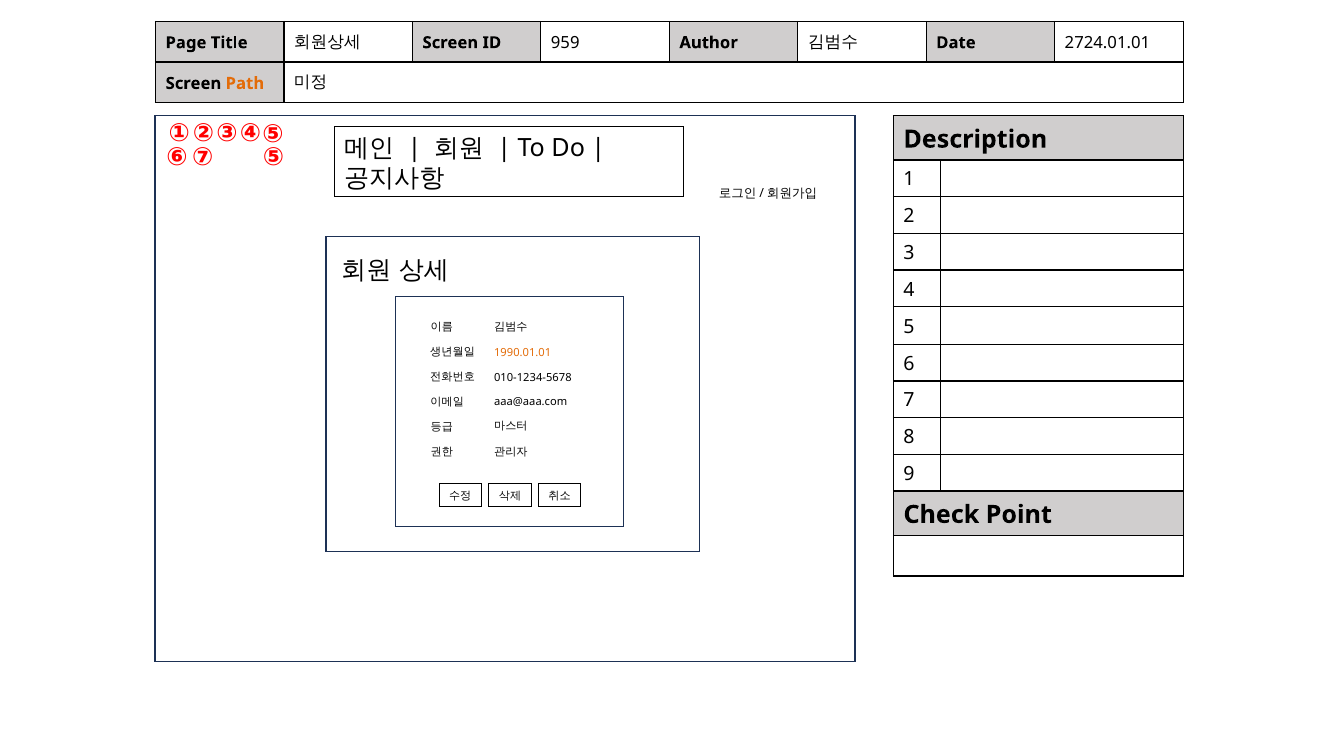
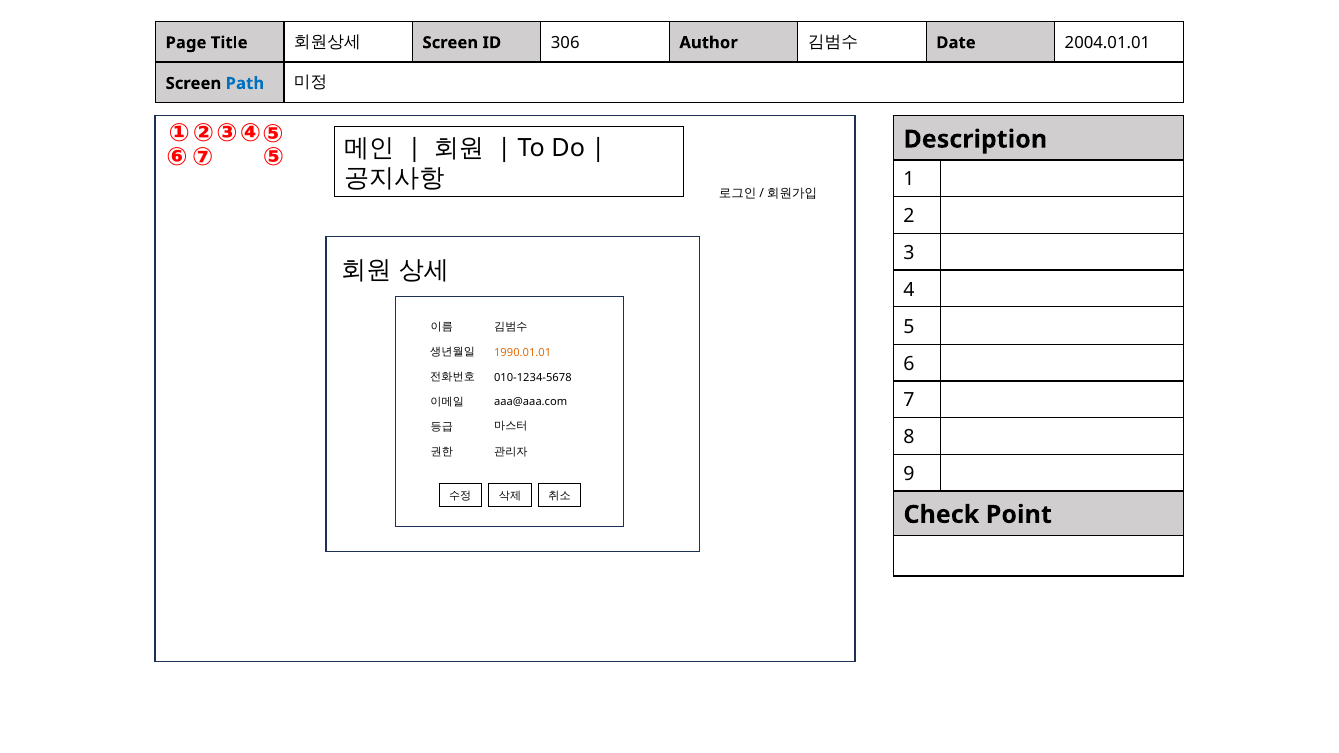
959: 959 -> 306 (565, 43)
2724.01.01: 2724.01.01 -> 2004.01.01 (1107, 43)
Path colour: orange -> blue (245, 83)
